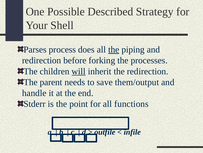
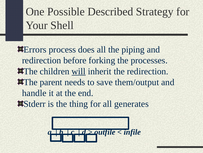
Parses: Parses -> Errors (35, 49)
the underline: present -> none (114, 49)
point: point -> thing (79, 103)
functions: functions -> generates (131, 103)
